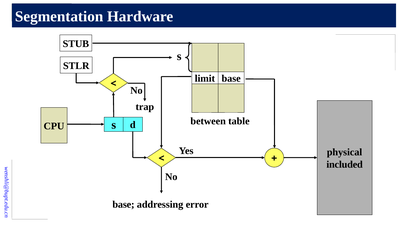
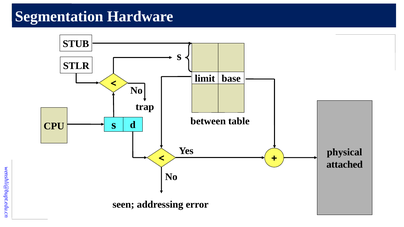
included: included -> attached (345, 165)
base: base -> seen (123, 205)
